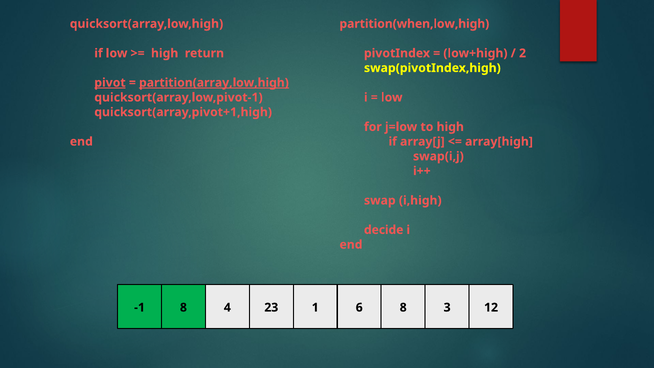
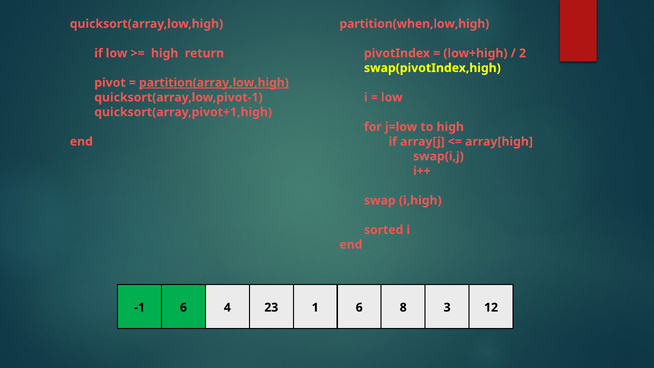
pivot underline: present -> none (110, 83)
decide: decide -> sorted (384, 230)
-1 8: 8 -> 6 (183, 307)
